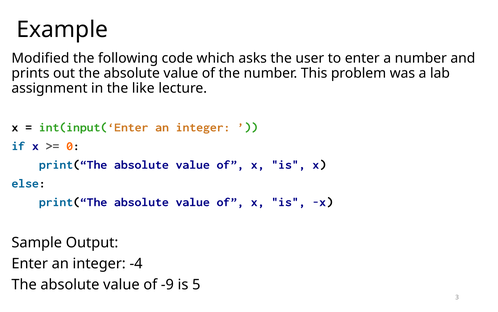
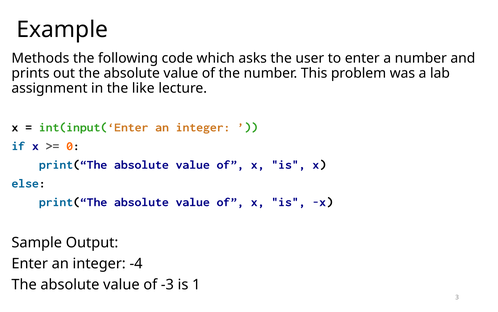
Modified: Modified -> Methods (40, 58)
-9: -9 -> -3 (167, 284)
5: 5 -> 1 (196, 284)
